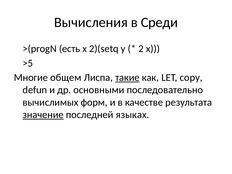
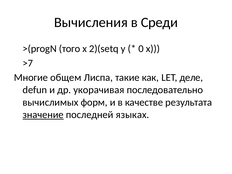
есть: есть -> того (70, 49)
2: 2 -> 0 (141, 49)
>5: >5 -> >7 (28, 63)
такие underline: present -> none (127, 78)
copy: copy -> деле (191, 78)
основными: основными -> укорачивая (99, 90)
